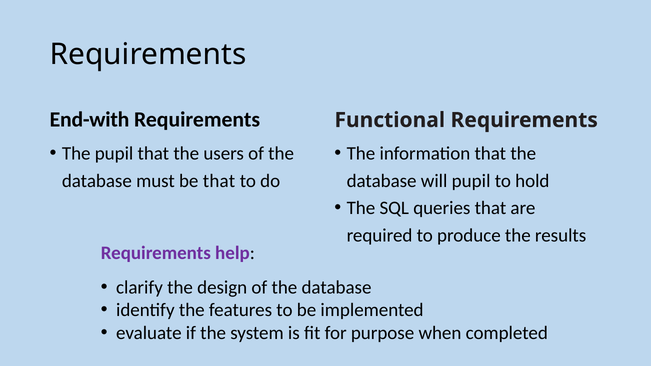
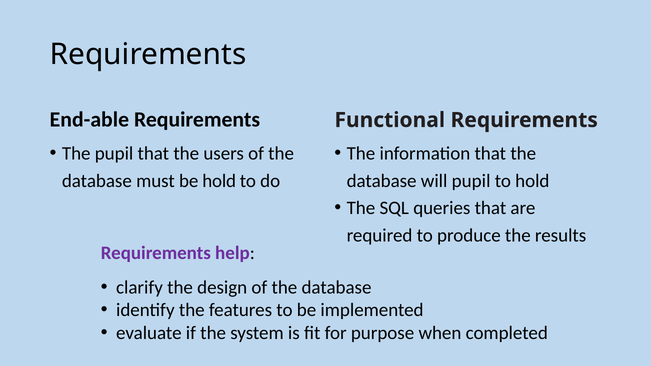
End-with: End-with -> End-able (89, 120)
be that: that -> hold (219, 181)
